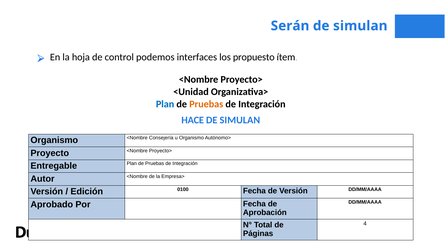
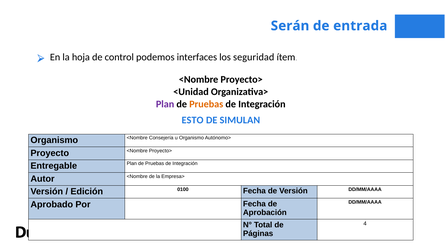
simulan: simulan -> entrada (360, 26)
propuesto: propuesto -> seguridad (254, 57)
Plan colour: blue -> purple (165, 104)
HACE: HACE -> ESTO (193, 120)
